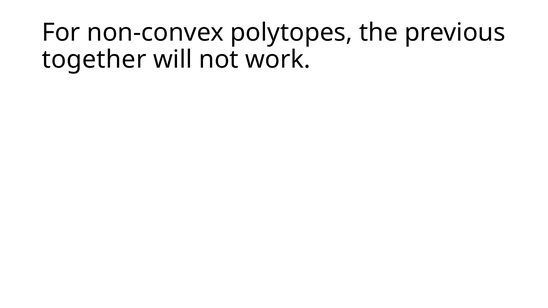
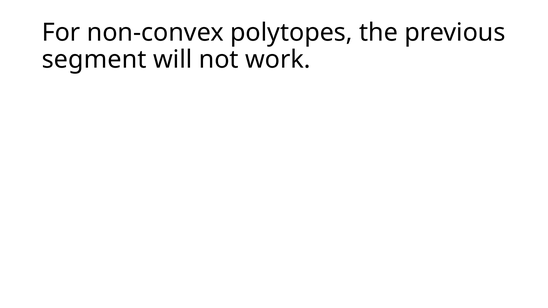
together: together -> segment (94, 60)
